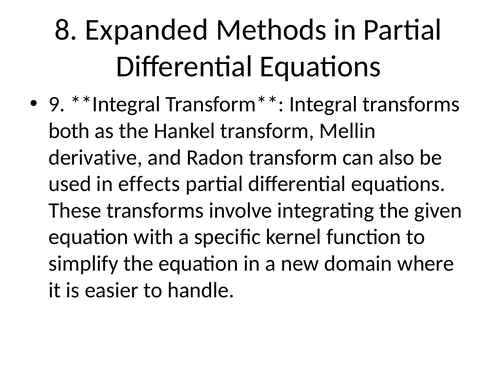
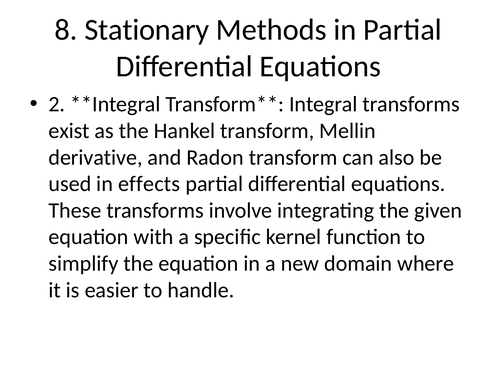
Expanded: Expanded -> Stationary (147, 30)
9: 9 -> 2 (57, 104)
both: both -> exist (69, 131)
